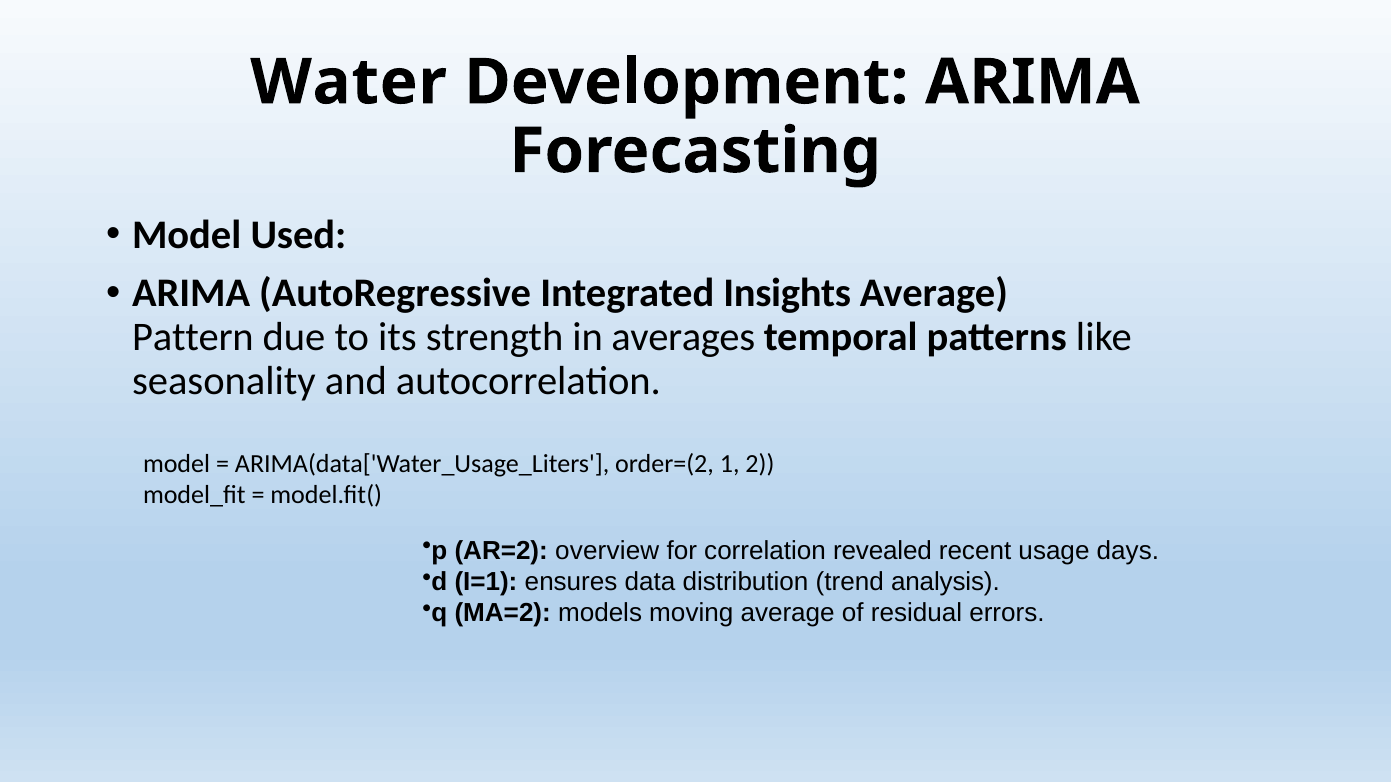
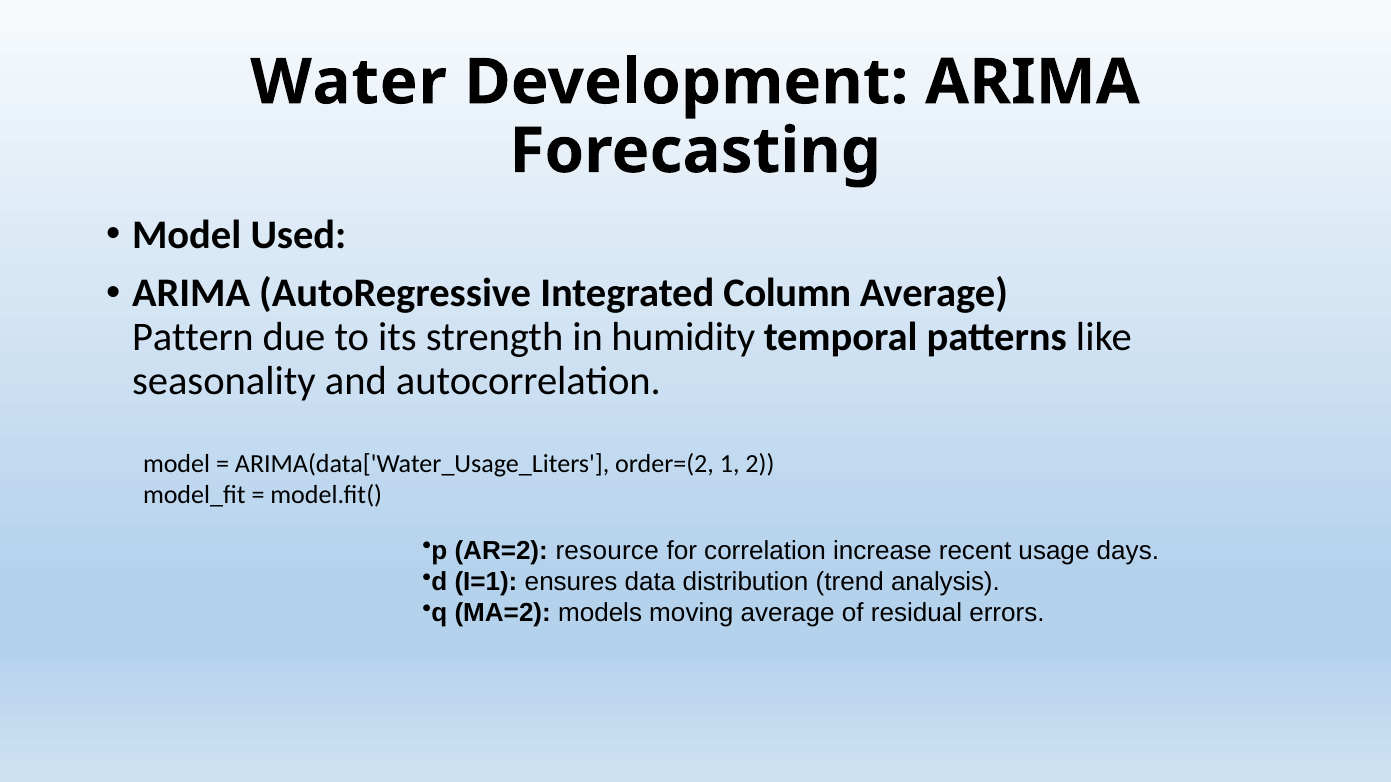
Insights: Insights -> Column (787, 294)
averages: averages -> humidity (683, 337)
overview: overview -> resource (607, 551)
revealed: revealed -> increase (882, 551)
